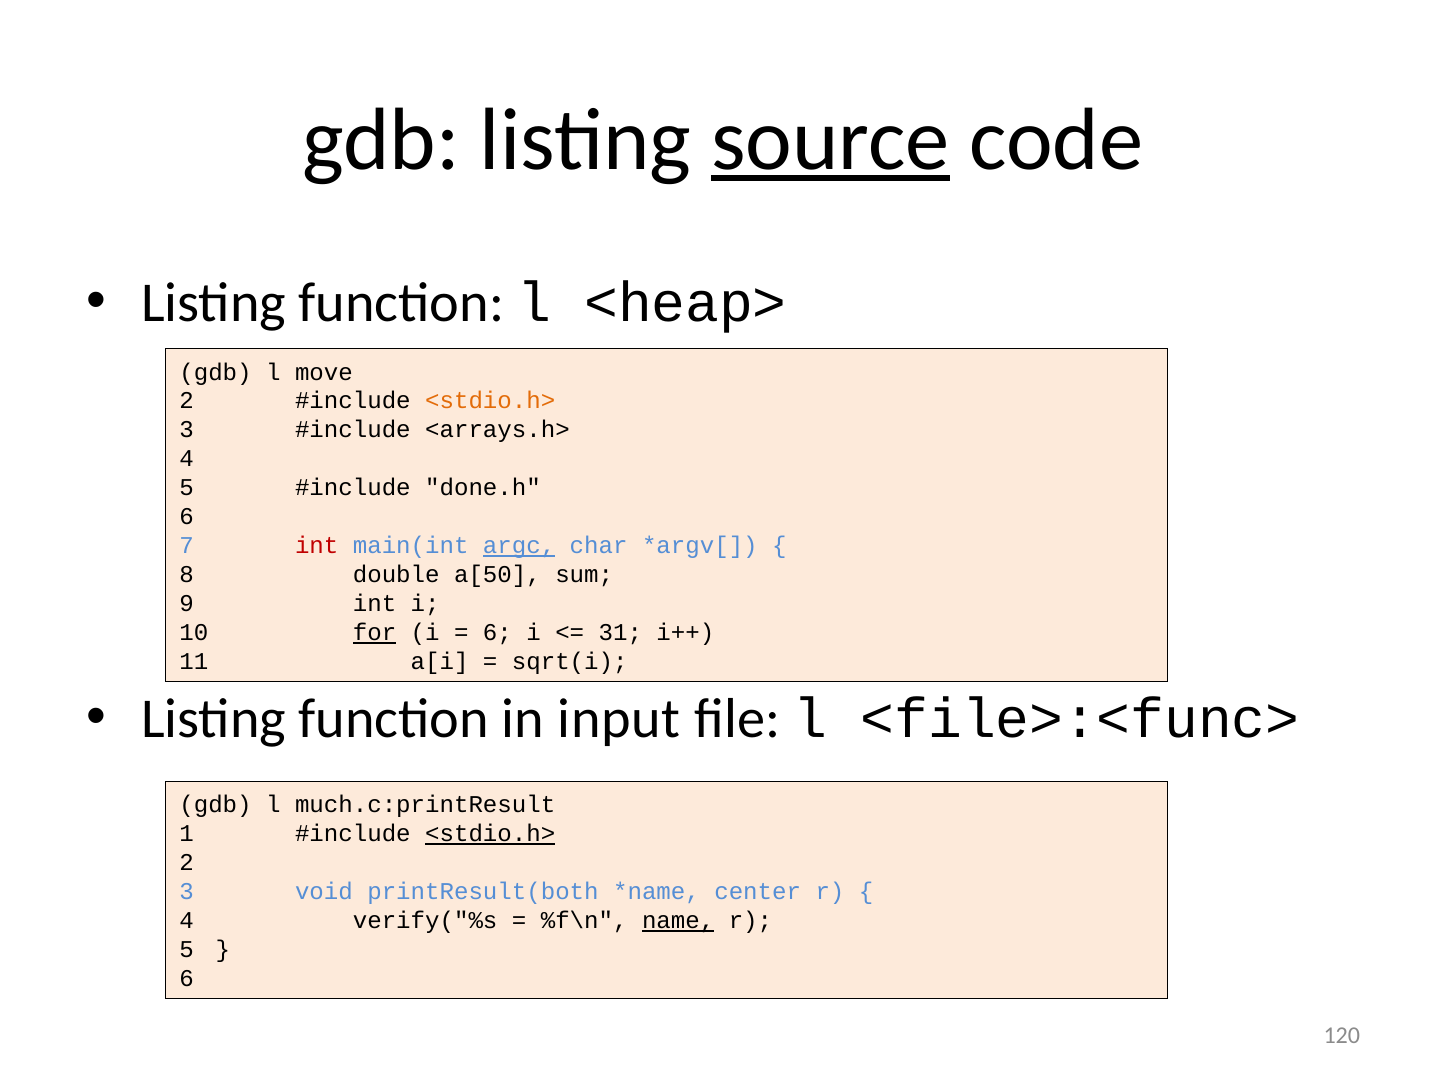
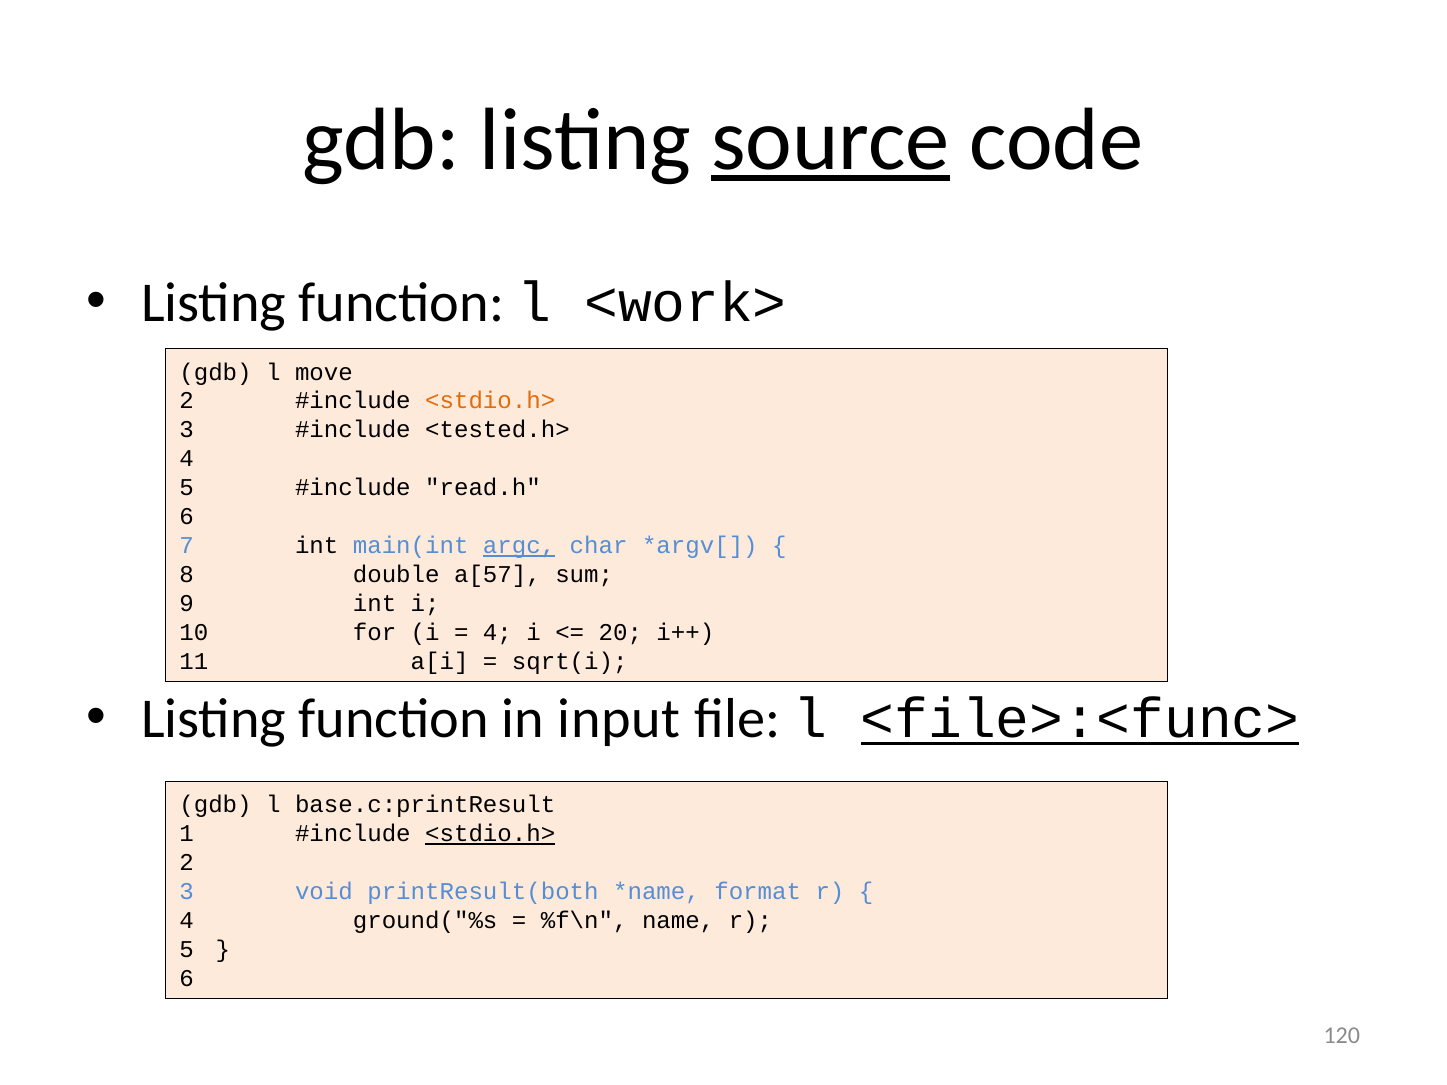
<heap>: <heap> -> <work> (686, 303)
<arrays.h>: <arrays.h> -> <tested.h> (497, 430)
done.h: done.h -> read.h (483, 488)
int colour: red -> black (317, 546)
a[50: a[50 -> a[57 (497, 575)
for underline: present -> none (375, 633)
6: 6 -> 4 (497, 633)
31: 31 -> 20 (620, 633)
<file>:<func> underline: none -> present (1080, 719)
much.c:printResult: much.c:printResult -> base.c:printResult (425, 805)
center: center -> format (758, 892)
verify("%s: verify("%s -> ground("%s (425, 921)
name underline: present -> none (678, 921)
